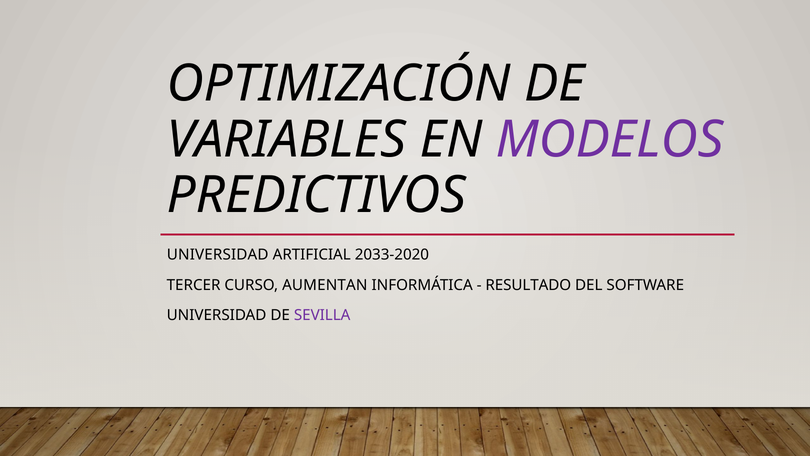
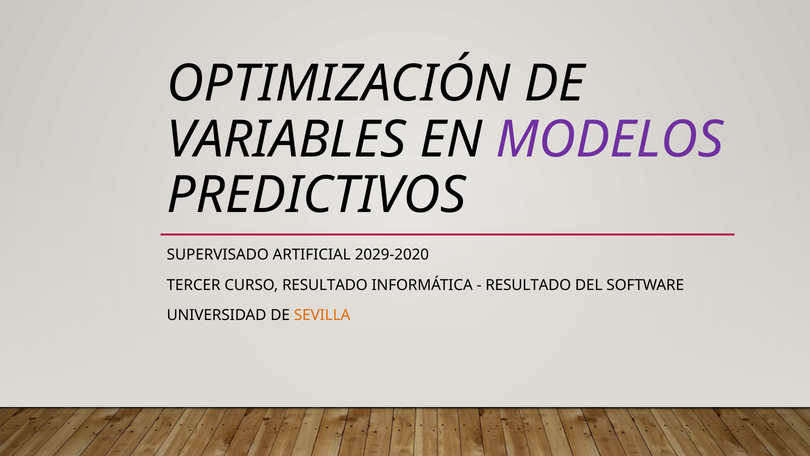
UNIVERSIDAD: UNIVERSIDAD -> SUPERVISADO (218, 254)
2033-2020: 2033-2020 -> 2029-2020 (392, 254)
CURSO AUMENTAN: AUMENTAN -> RESULTADO (325, 285)
SEVILLA colour: purple -> orange (322, 315)
